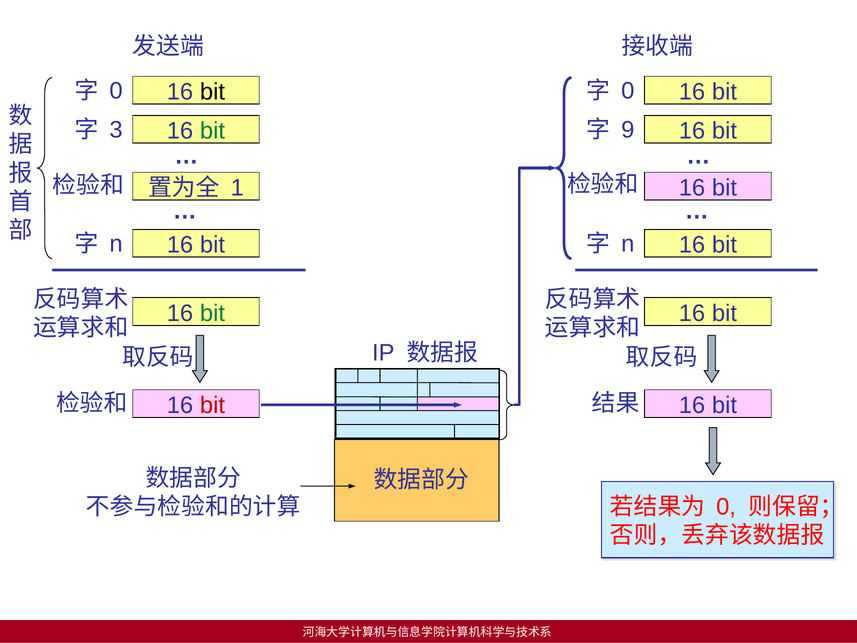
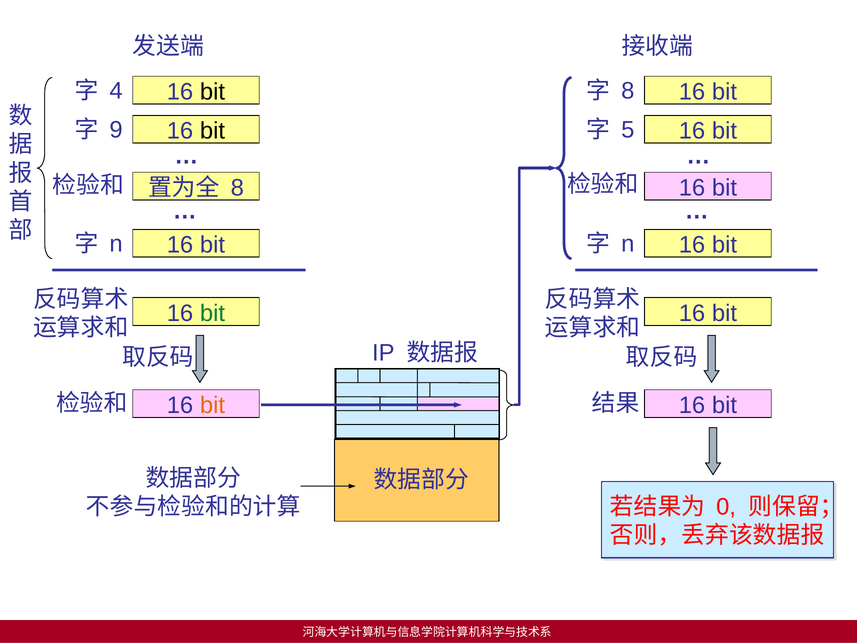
0: 0 -> 4 (116, 91)
0: 0 -> 8 (628, 91)
bit colour: green -> black (212, 131)
3: 3 -> 9 (116, 130)
9: 9 -> 5 (628, 130)
1: 1 -> 8 (237, 188)
bit colour: red -> orange (212, 405)
